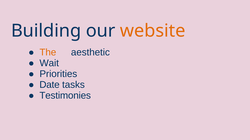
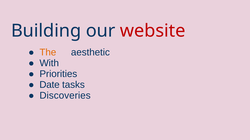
website colour: orange -> red (153, 31)
Wait: Wait -> With (49, 63)
Testimonies: Testimonies -> Discoveries (65, 96)
